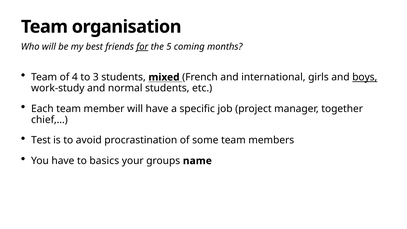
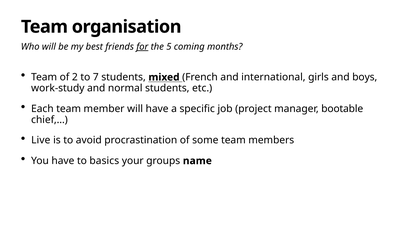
4: 4 -> 2 (75, 77)
3: 3 -> 7 (96, 77)
boys underline: present -> none (365, 77)
together: together -> bootable (342, 109)
Test: Test -> Live (41, 140)
